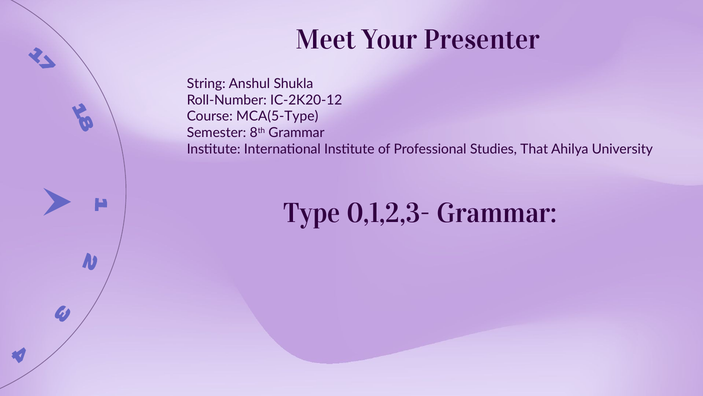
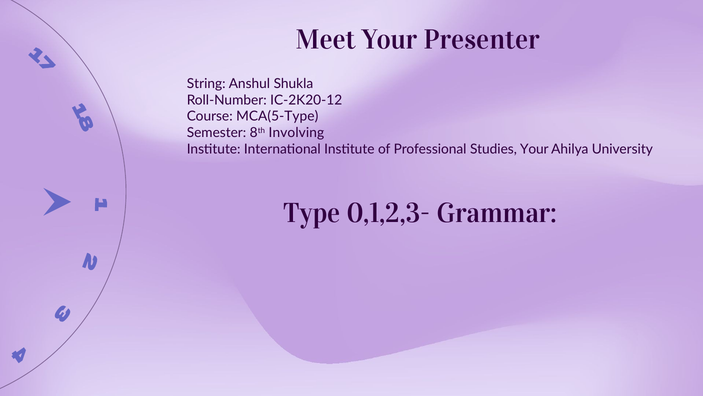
8th Grammar: Grammar -> Involving (296, 133)
Studies That: That -> Your (534, 149)
